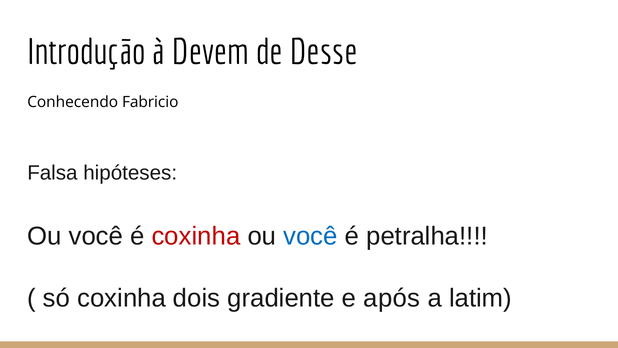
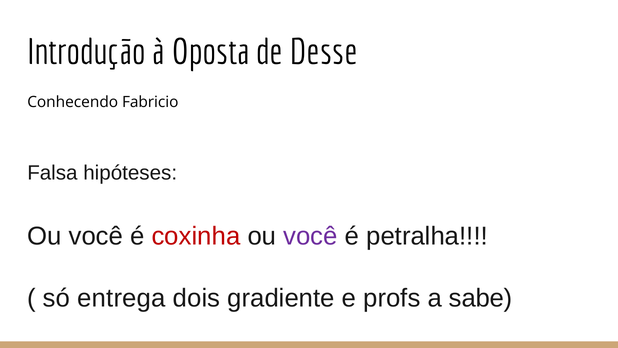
Devem: Devem -> Oposta (210, 52)
você colour: blue -> purple (310, 236)
só coxinha: coxinha -> entrega (121, 298)
após: após -> profs (392, 298)
latim: latim -> sabe (481, 298)
